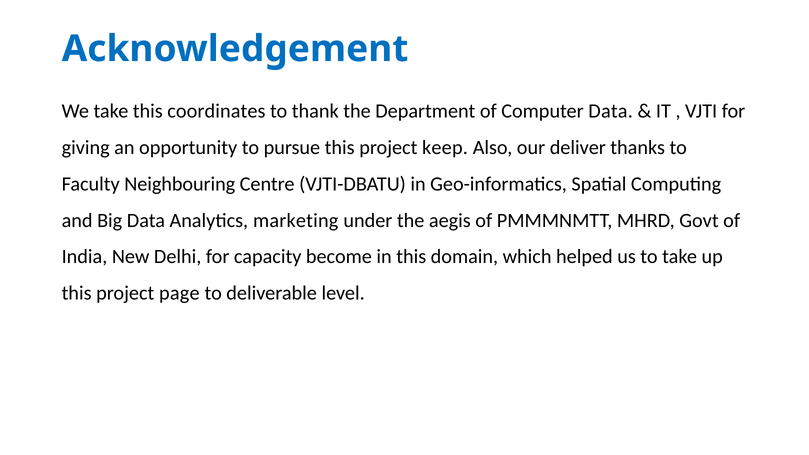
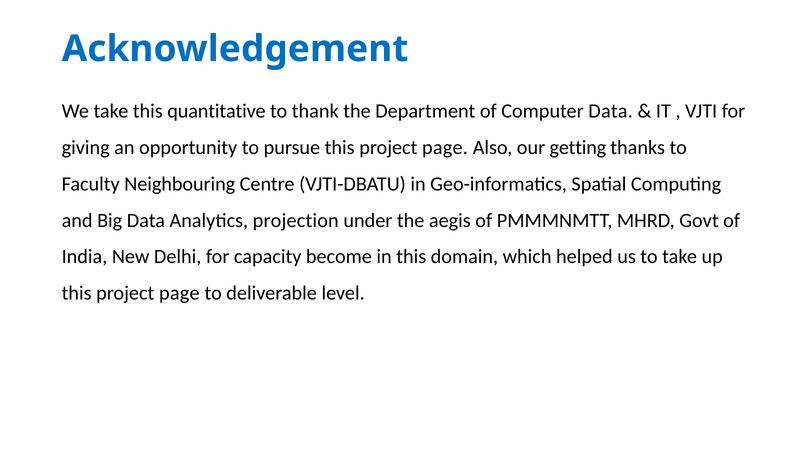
coordinates: coordinates -> quantitative (217, 111)
pursue this project keep: keep -> page (445, 148)
deliver: deliver -> getting (578, 148)
marketing: marketing -> projection (296, 220)
